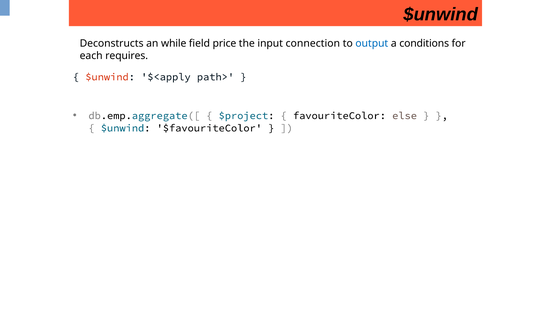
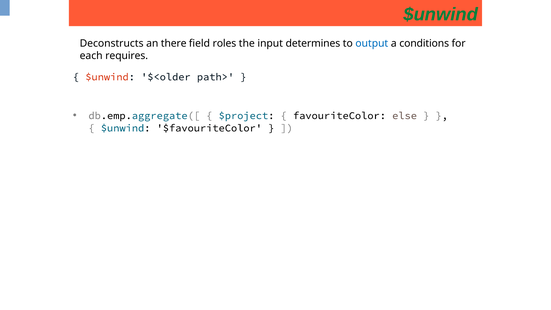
$unwind colour: black -> green (441, 14)
while: while -> there (174, 43)
price: price -> roles (224, 43)
connection: connection -> determines (313, 43)
$<apply: $<apply -> $<older (166, 77)
